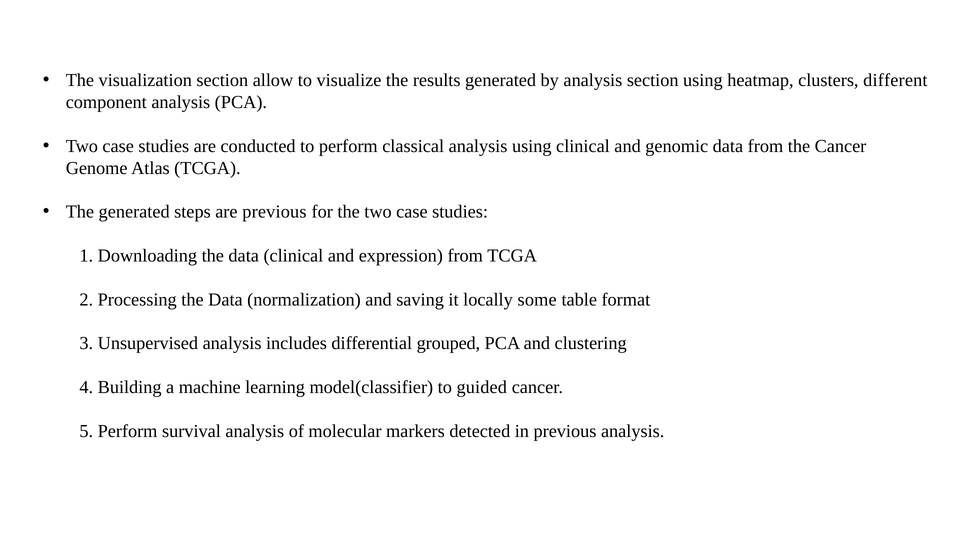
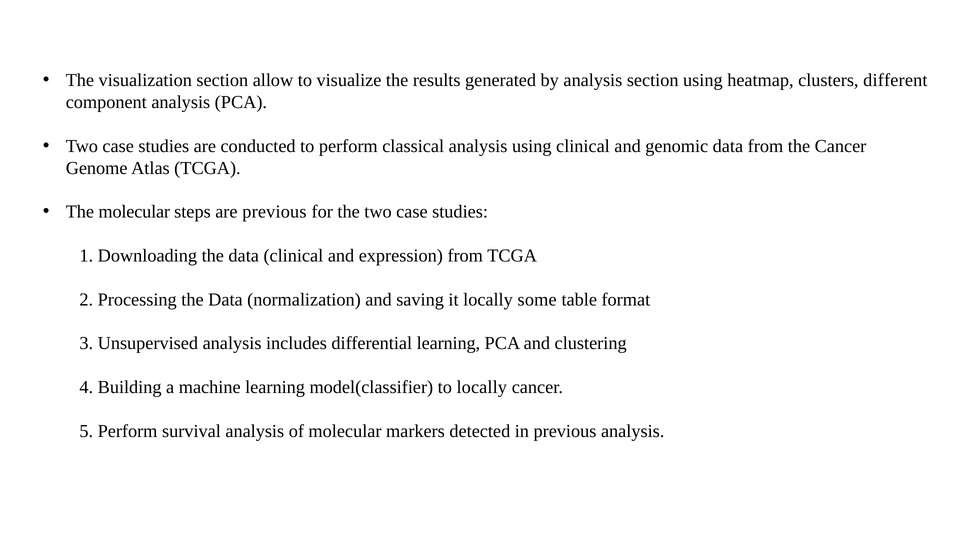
The generated: generated -> molecular (134, 212)
differential grouped: grouped -> learning (448, 344)
to guided: guided -> locally (482, 388)
